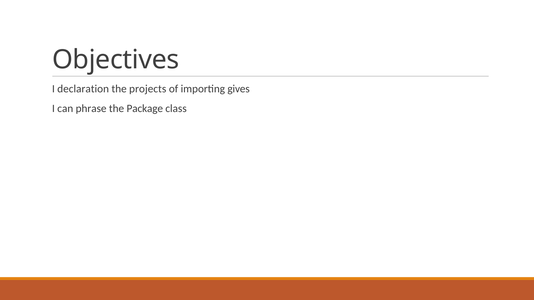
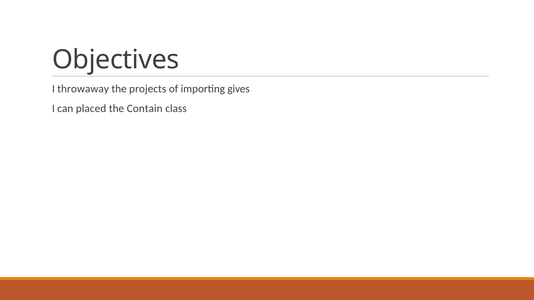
declaration: declaration -> throwaway (83, 89)
phrase: phrase -> placed (91, 109)
Package: Package -> Contain (145, 109)
